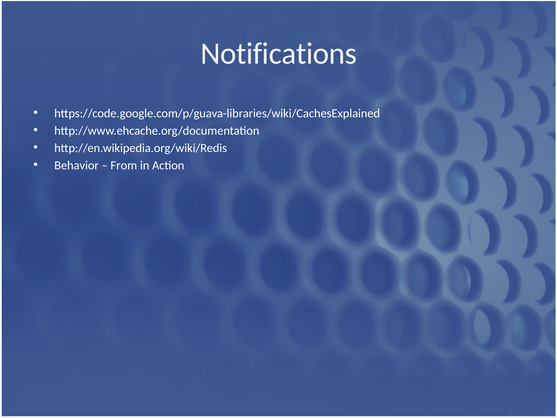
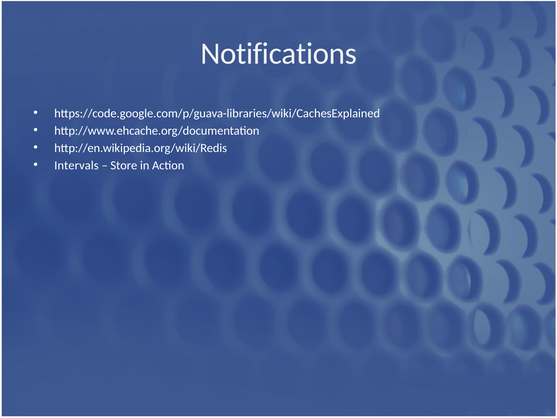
Behavior: Behavior -> Intervals (76, 165)
From: From -> Store (124, 165)
